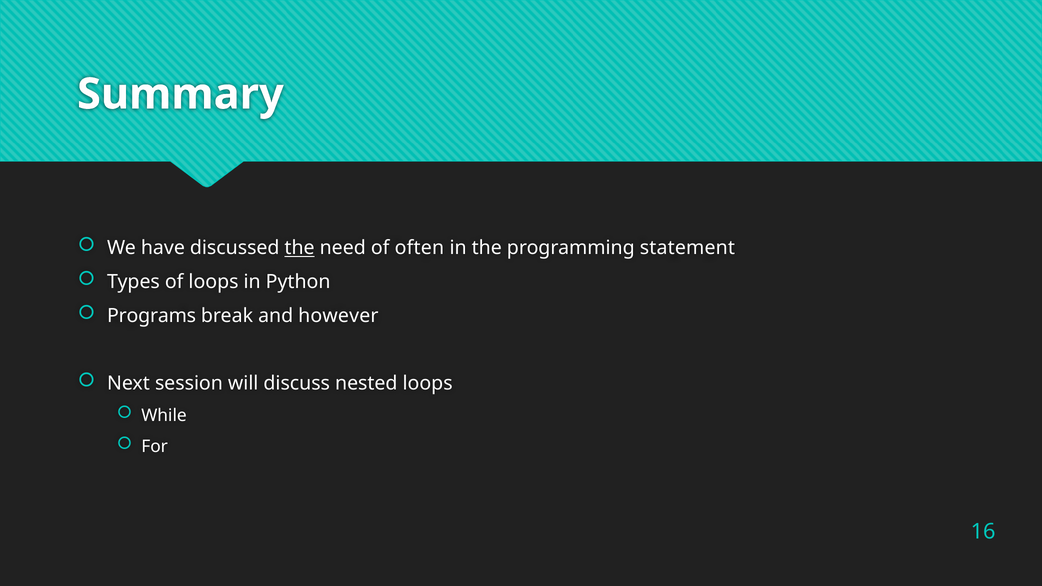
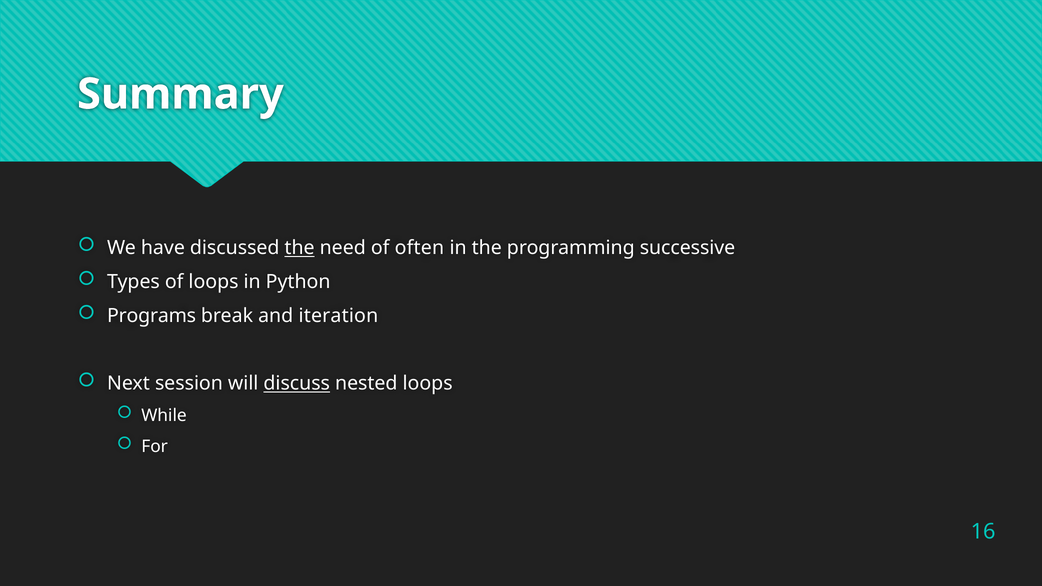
statement: statement -> successive (687, 248)
however: however -> iteration (338, 316)
discuss underline: none -> present (297, 384)
